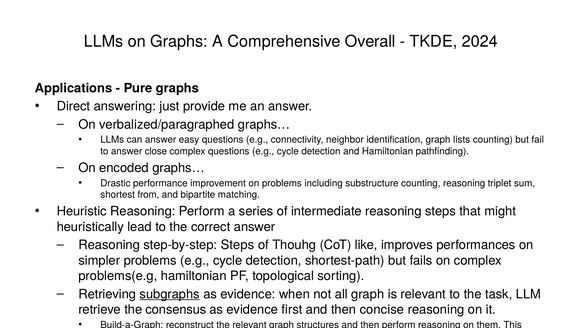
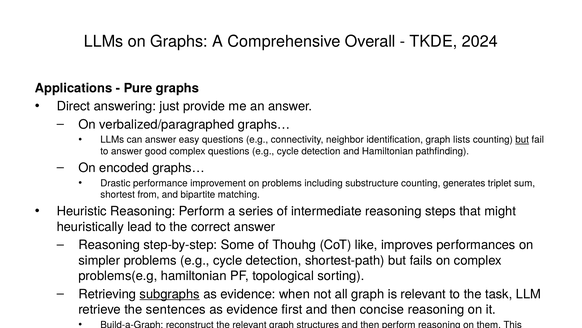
but underline: none -> present (522, 139)
answer close: close -> good (156, 151)
counting reasoning: reasoning -> generates (464, 183)
step-by-step Steps: Steps -> Some (238, 244)
the consensus: consensus -> sentences (176, 309)
